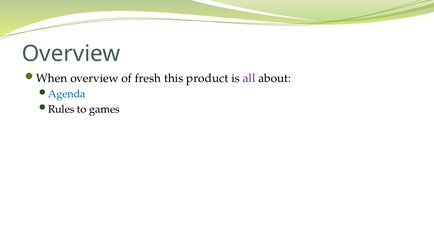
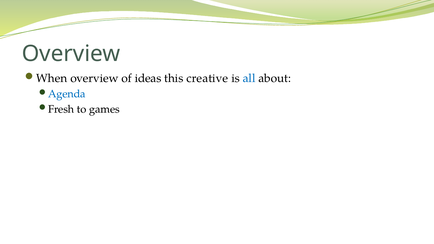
fresh: fresh -> ideas (148, 78)
product: product -> creative (207, 78)
all colour: purple -> blue (249, 78)
Rules: Rules -> Fresh (61, 109)
